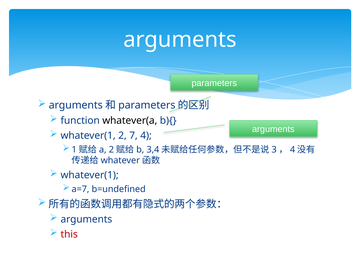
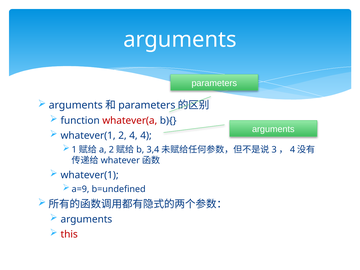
whatever(a colour: black -> red (130, 121)
2 7: 7 -> 4 (133, 136)
a=7: a=7 -> a=9 (80, 189)
